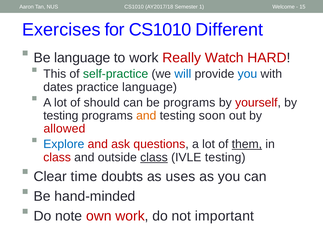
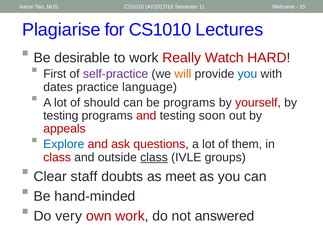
Exercises: Exercises -> Plagiarise (61, 30)
Different: Different -> Lectures (229, 30)
Be language: language -> desirable (82, 58)
This: This -> First (55, 74)
self-practice colour: green -> purple (116, 74)
will colour: blue -> orange (183, 74)
and colour: orange -> red (146, 116)
allowed: allowed -> appeals (64, 129)
them underline: present -> none (247, 144)
IVLE testing: testing -> groups (225, 157)
time: time -> staff (84, 177)
uses: uses -> meet (181, 177)
note: note -> very (69, 216)
important: important -> answered (225, 216)
